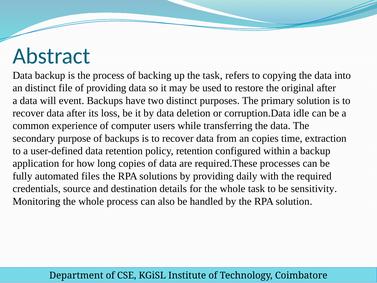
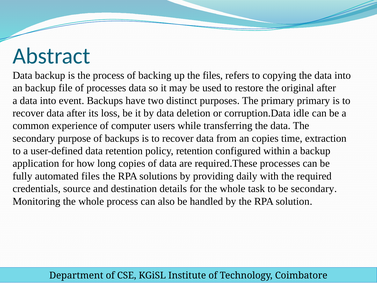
the task: task -> files (213, 75)
an distinct: distinct -> backup (40, 88)
of providing: providing -> processes (106, 88)
a data will: will -> into (48, 100)
primary solution: solution -> primary (313, 100)
be sensitivity: sensitivity -> secondary (314, 189)
